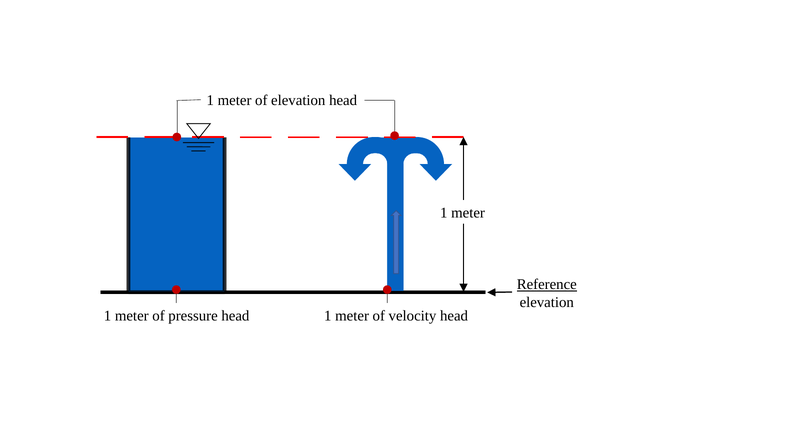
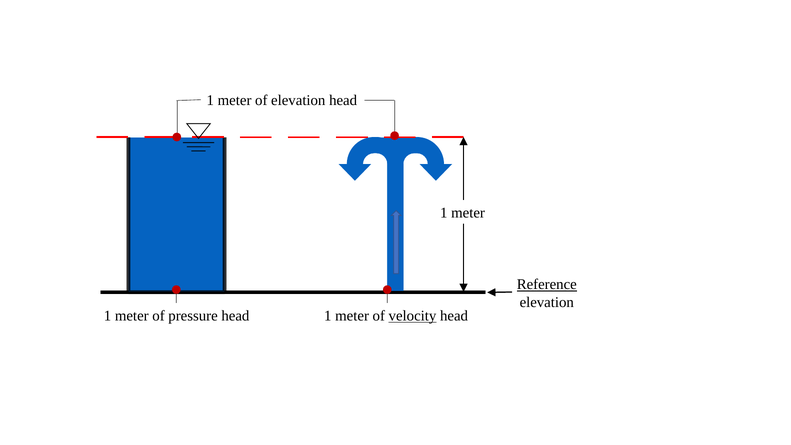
velocity underline: none -> present (412, 316)
